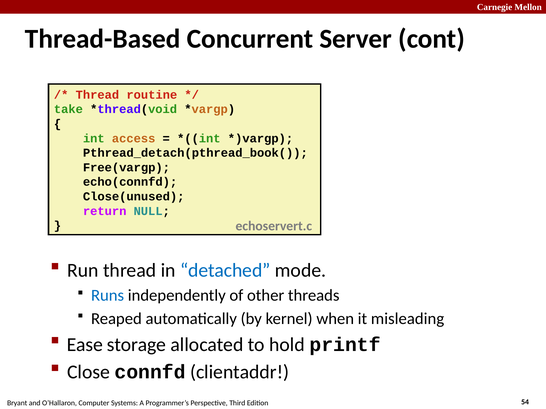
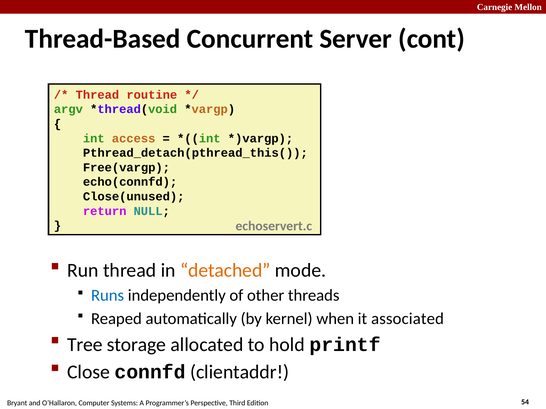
take: take -> argv (68, 109)
Pthread_detach(pthread_book(: Pthread_detach(pthread_book( -> Pthread_detach(pthread_this( (195, 153)
detached colour: blue -> orange (225, 271)
misleading: misleading -> associated (407, 319)
Ease: Ease -> Tree (85, 345)
